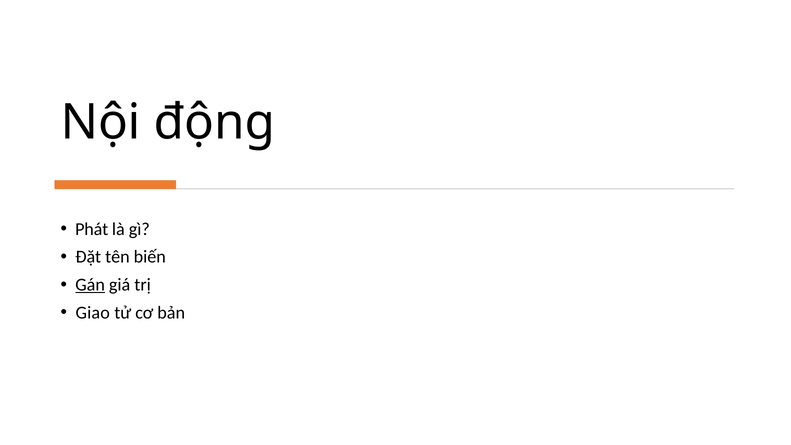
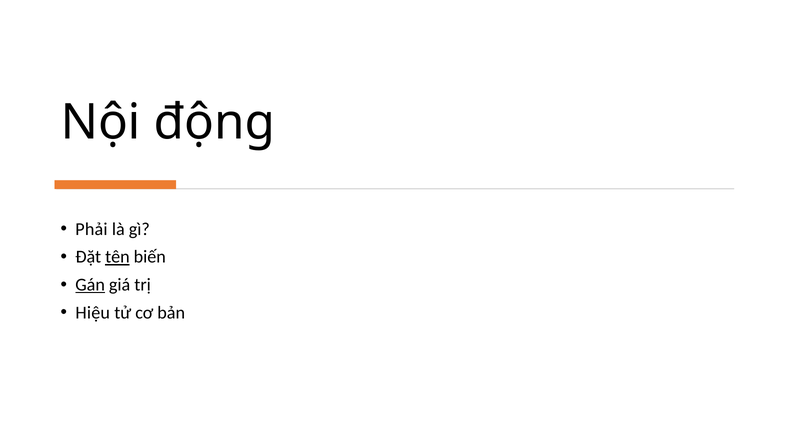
Phát: Phát -> Phải (91, 229)
tên underline: none -> present (117, 257)
Giao: Giao -> Hiệu (93, 313)
